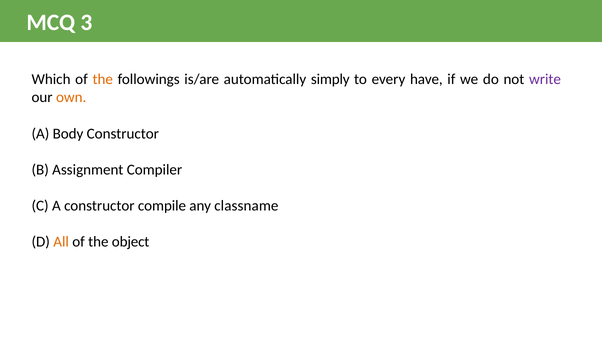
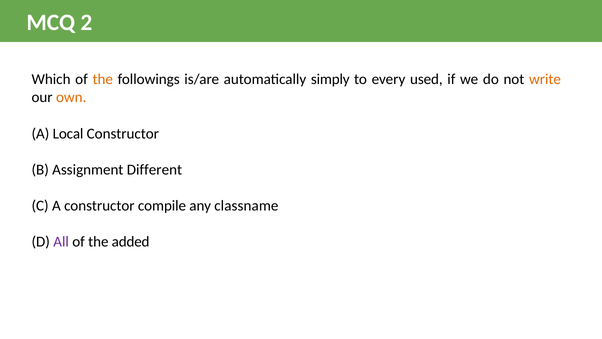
3: 3 -> 2 (86, 23)
have: have -> used (426, 79)
write colour: purple -> orange (545, 79)
Body: Body -> Local (68, 133)
Compiler: Compiler -> Different (154, 170)
All colour: orange -> purple (61, 242)
object: object -> added (131, 242)
